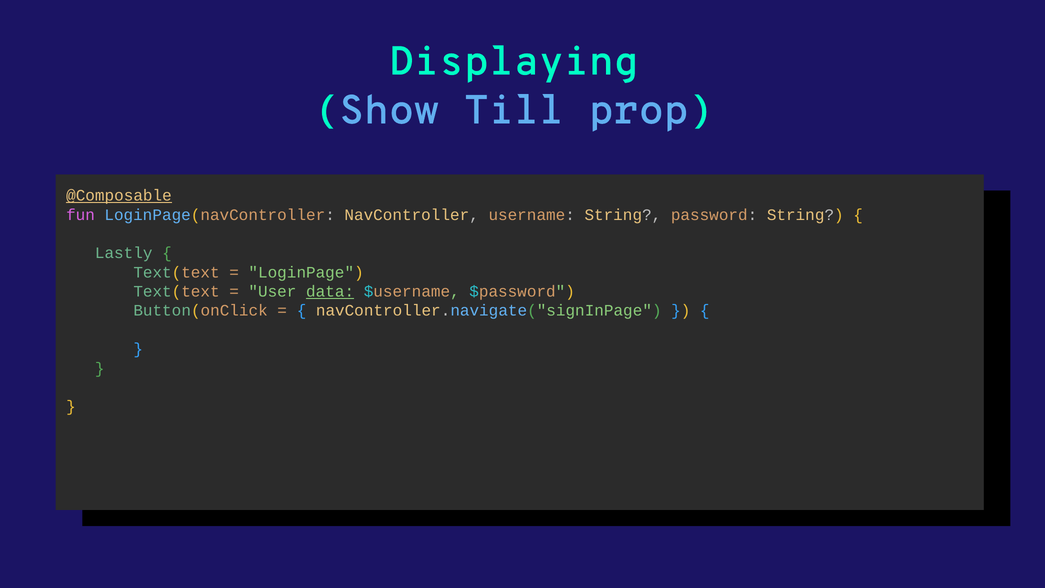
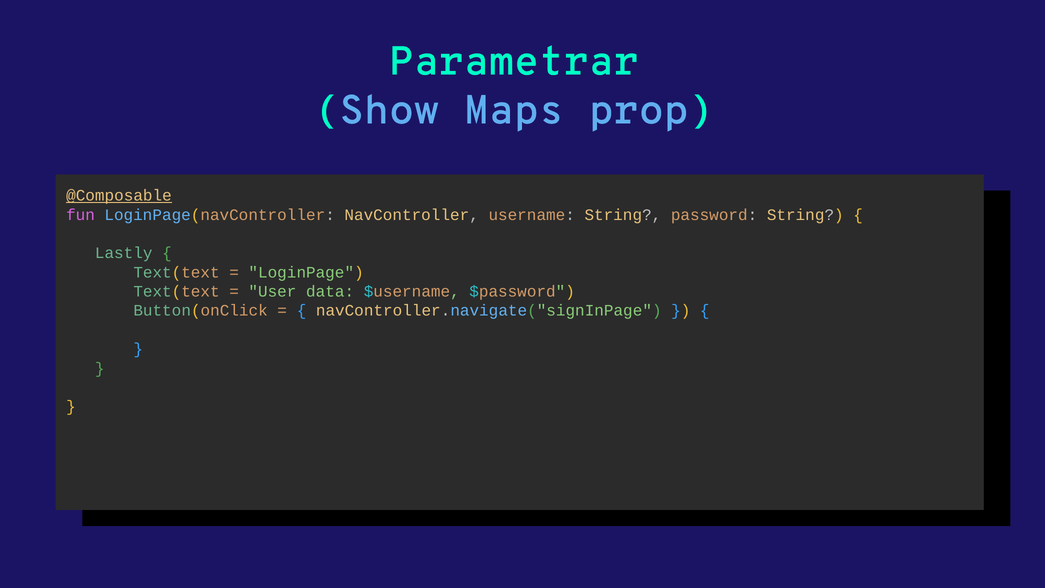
Displaying: Displaying -> Parametrar (514, 61)
Till: Till -> Maps (514, 110)
data underline: present -> none (330, 291)
